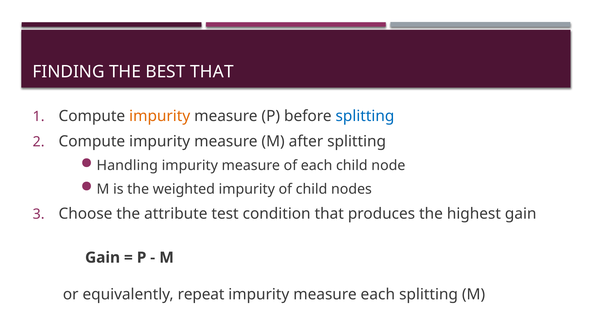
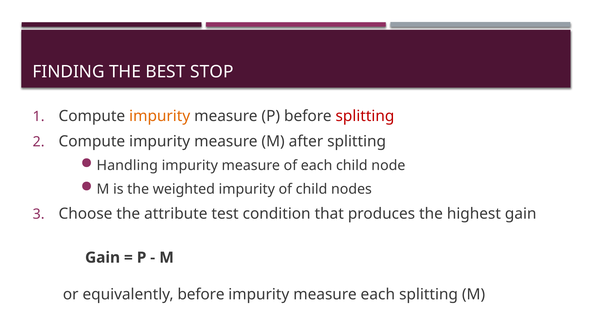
BEST THAT: THAT -> STOP (212, 72)
splitting colour: blue -> red (365, 116)
equivalently repeat: repeat -> before (201, 295)
